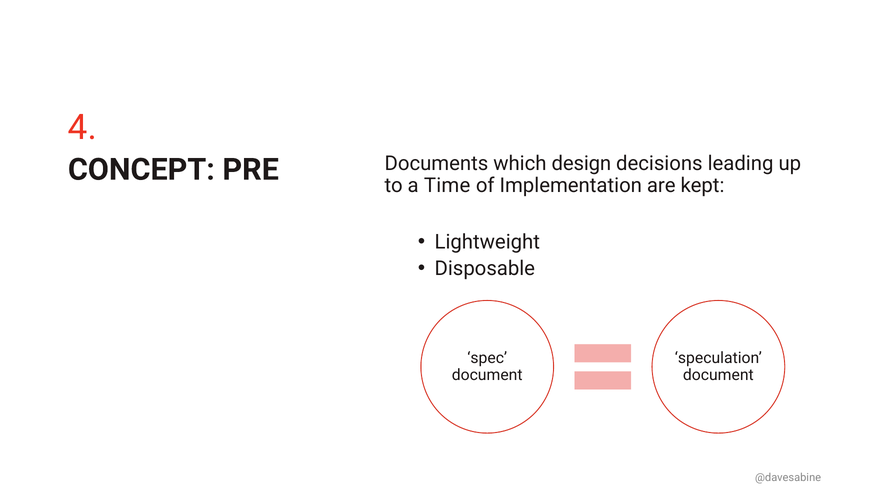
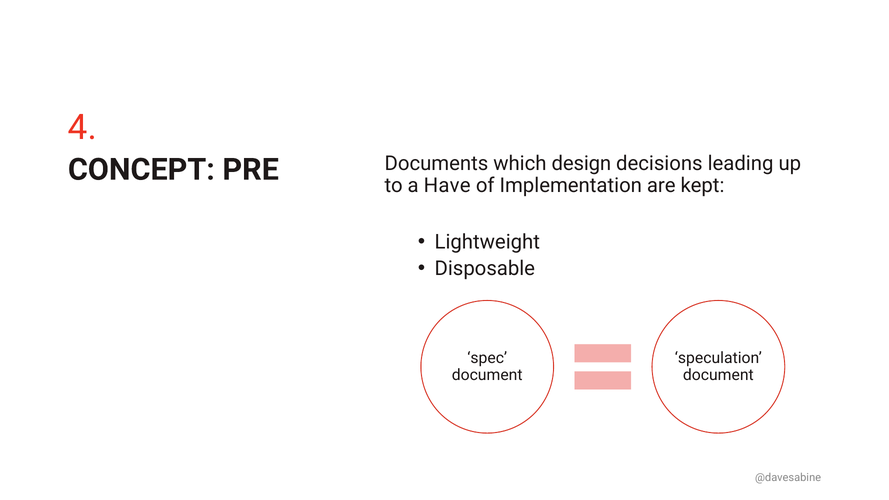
Time: Time -> Have (447, 186)
